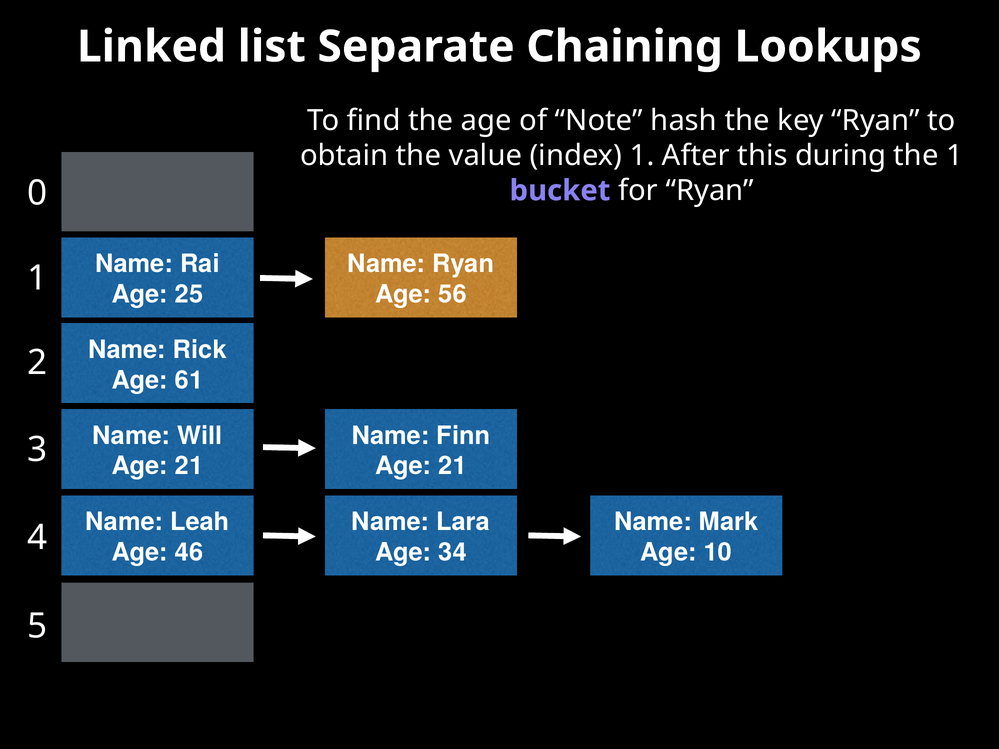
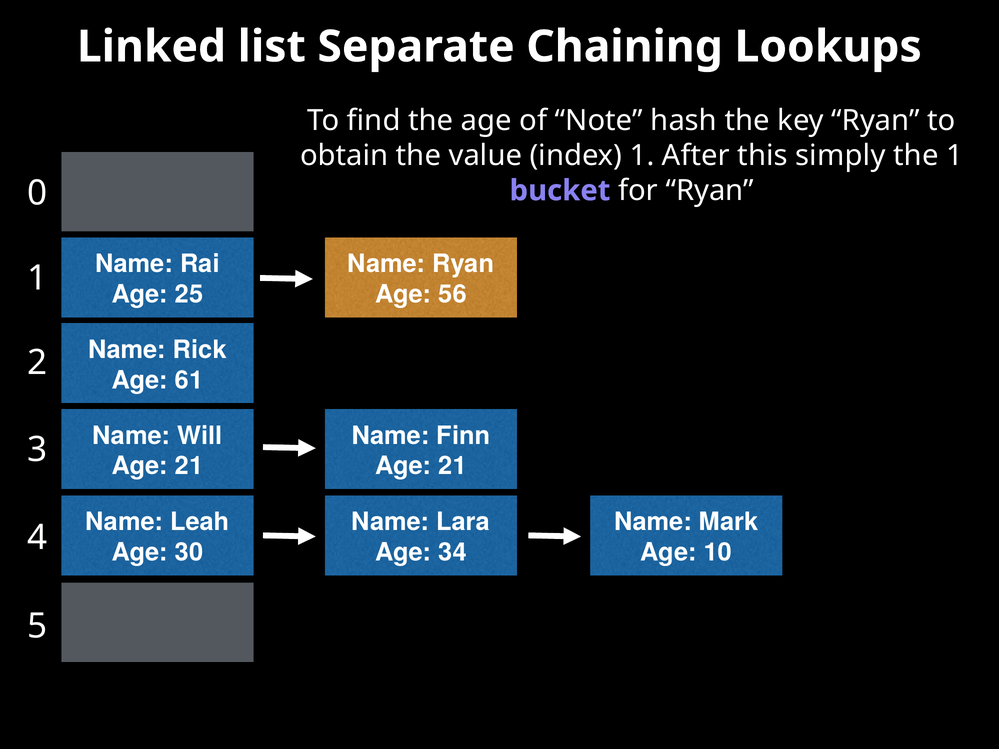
during: during -> simply (840, 156)
46: 46 -> 30 (189, 553)
